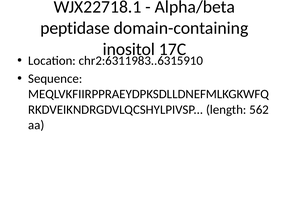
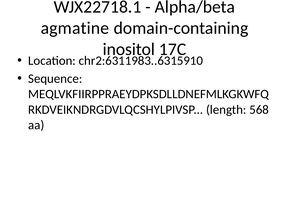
peptidase: peptidase -> agmatine (75, 28)
562: 562 -> 568 (259, 109)
